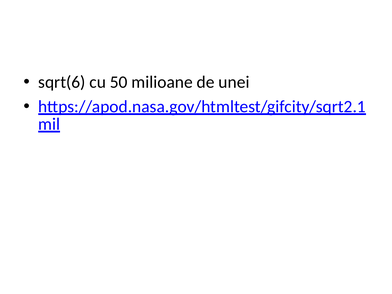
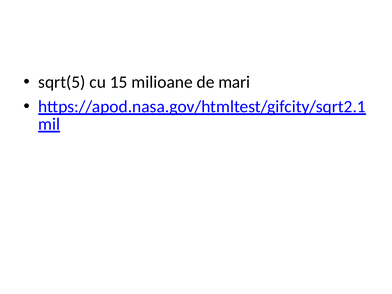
sqrt(6: sqrt(6 -> sqrt(5 (62, 82)
50: 50 -> 15 (119, 82)
unei: unei -> mari (234, 82)
